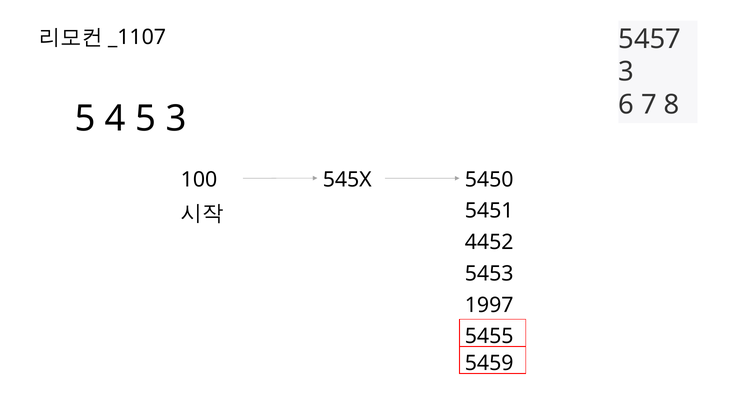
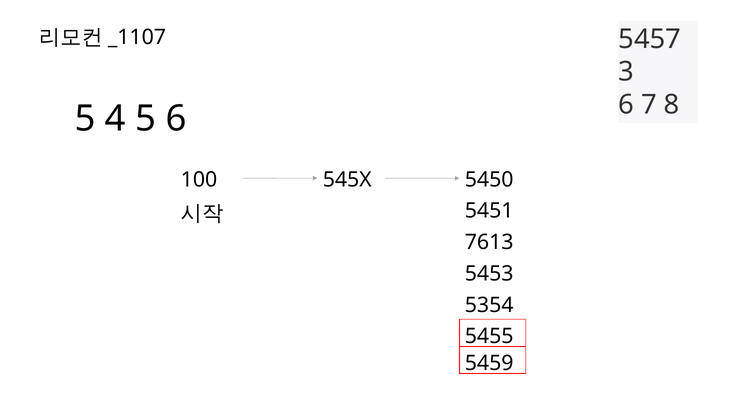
5 3: 3 -> 6 (176, 119)
4452: 4452 -> 7613 (489, 242)
1997: 1997 -> 5354 (489, 305)
